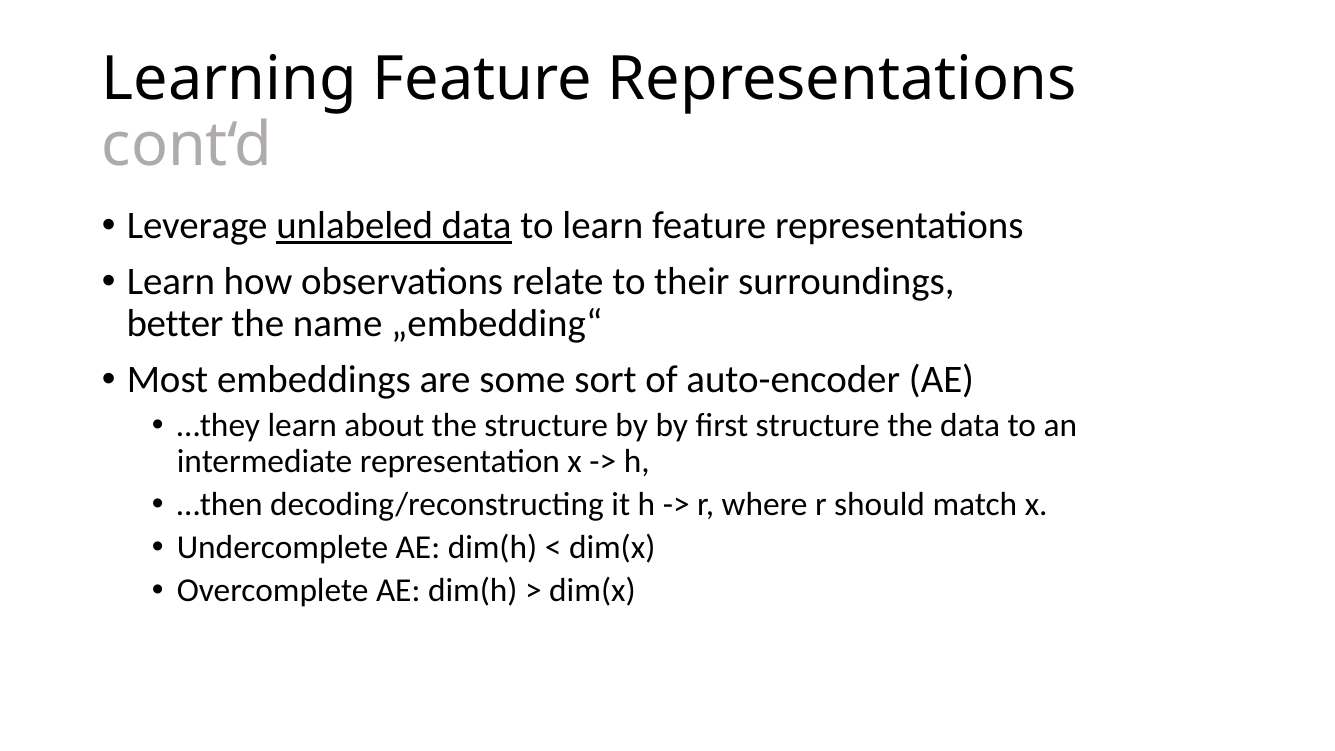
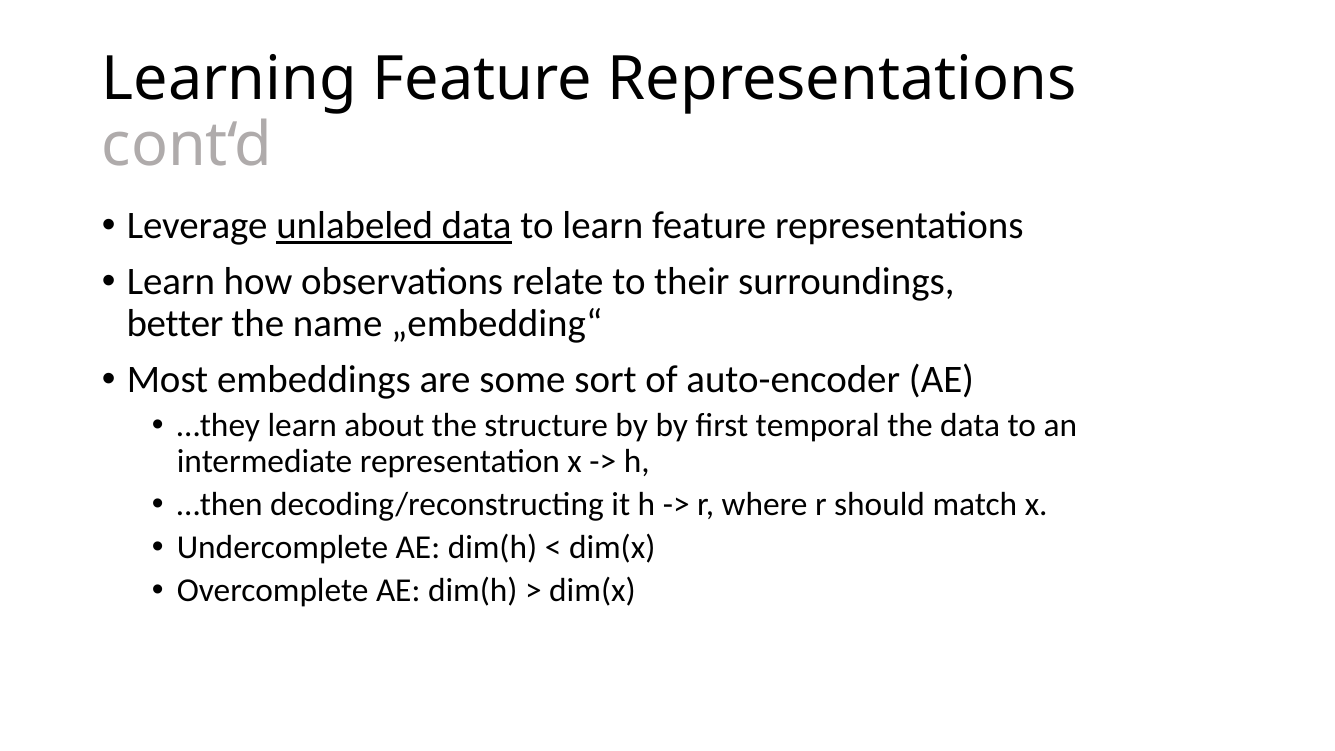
first structure: structure -> temporal (818, 426)
